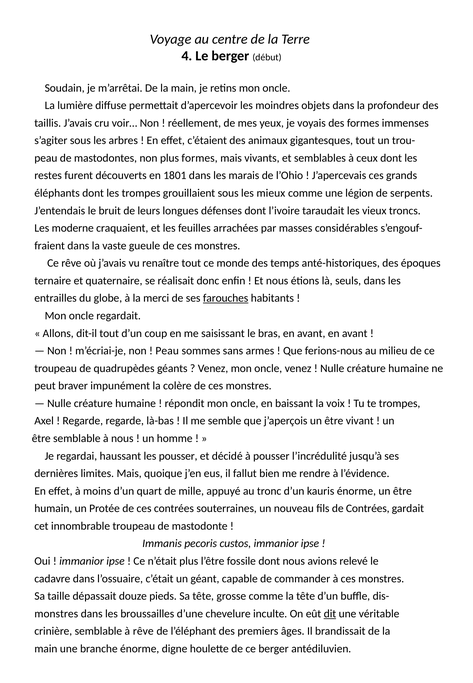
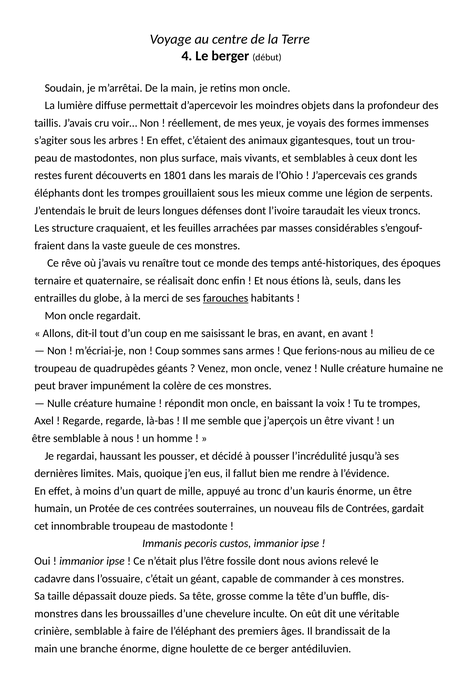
plus formes: formes -> surface (200, 158)
moderne: moderne -> structure (73, 228)
Peau: Peau -> Coup (167, 351)
dit underline: present -> none (330, 614)
à rêve: rêve -> faire (143, 631)
